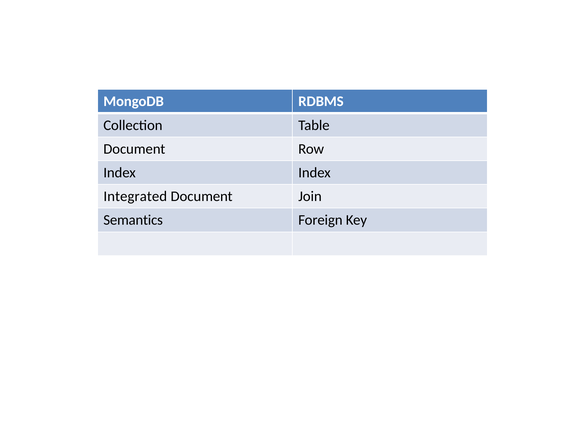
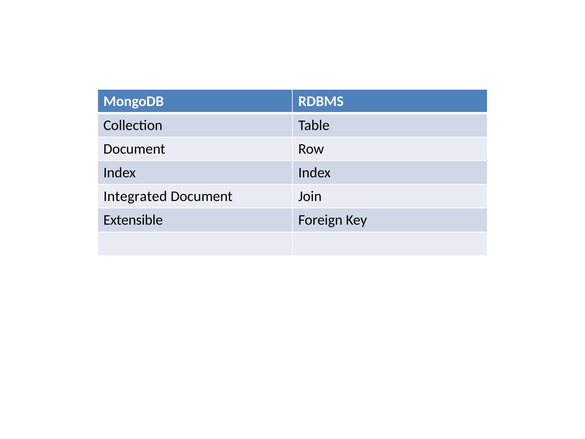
Semantics: Semantics -> Extensible (133, 220)
